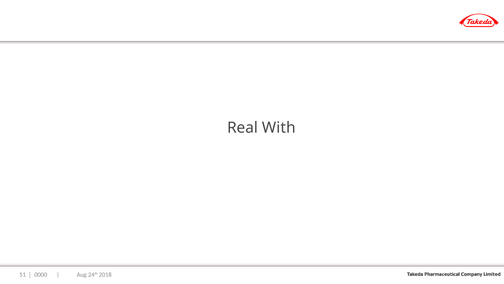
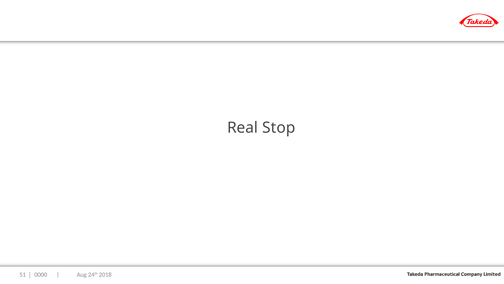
With: With -> Stop (279, 127)
